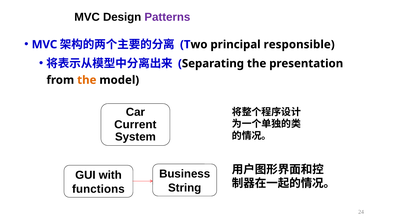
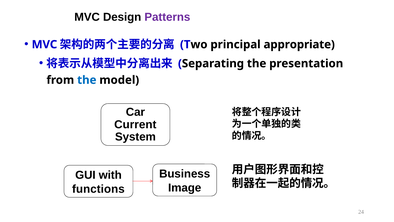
responsible: responsible -> appropriate (299, 44)
the colour: orange -> blue (87, 80)
String: String -> Image (185, 187)
